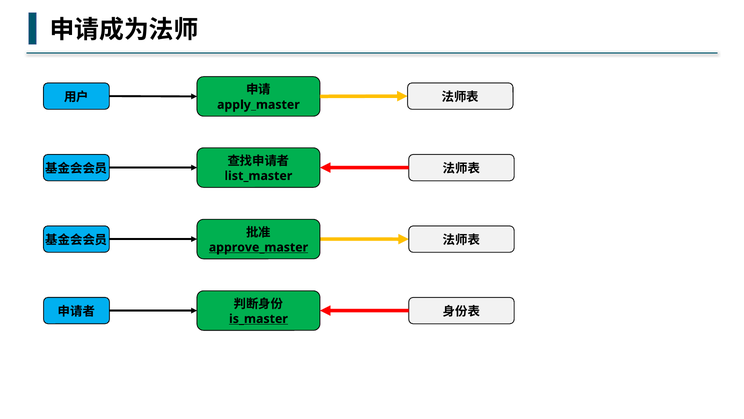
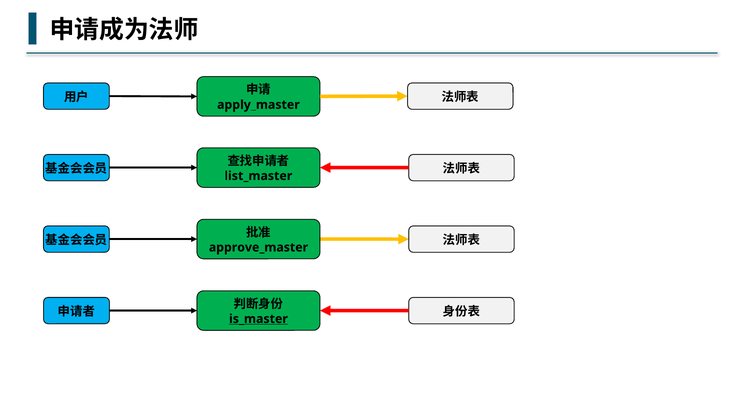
approve_master underline: present -> none (258, 247)
